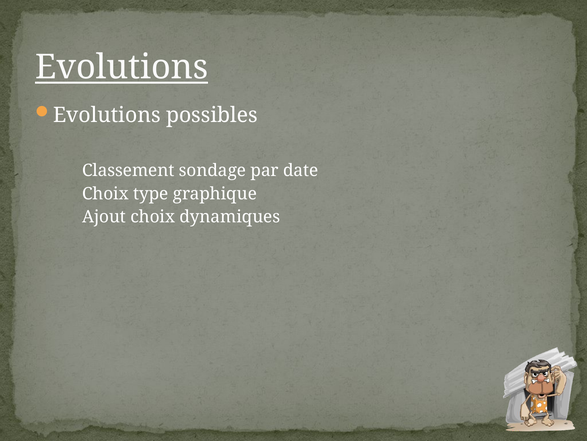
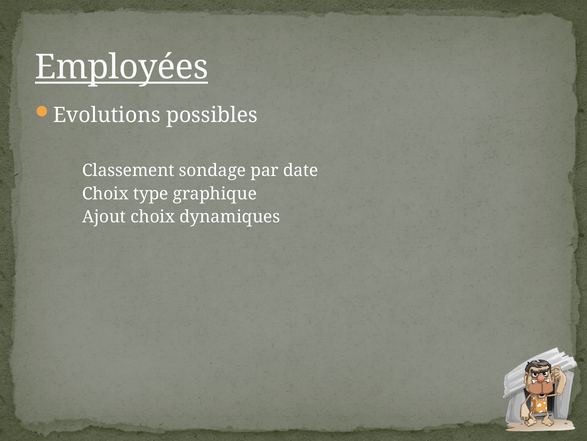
Evolutions: Evolutions -> Employées (122, 67)
